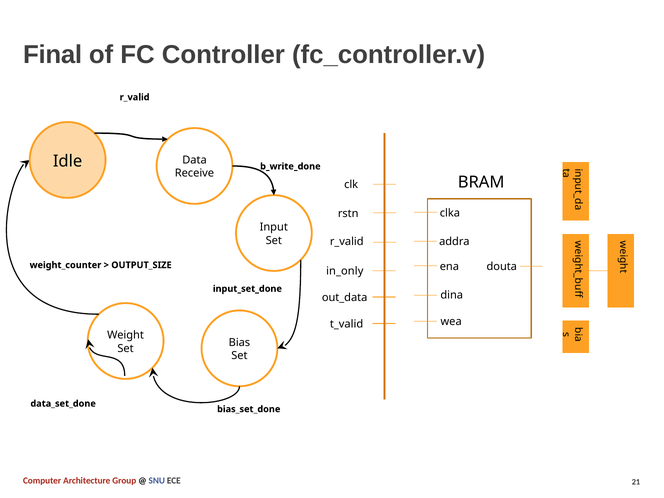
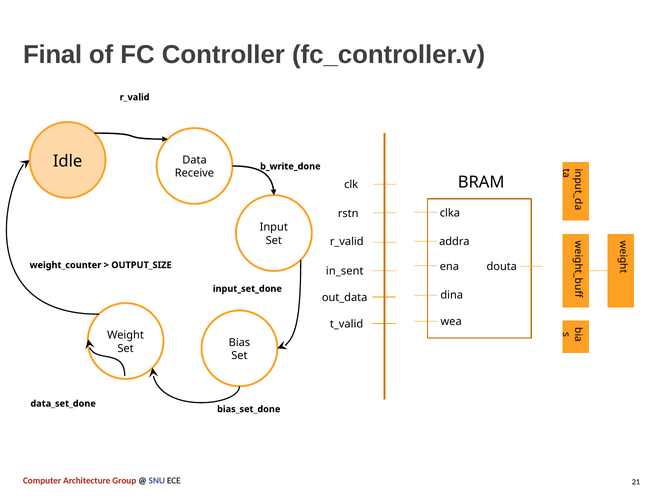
in_only: in_only -> in_sent (345, 271)
